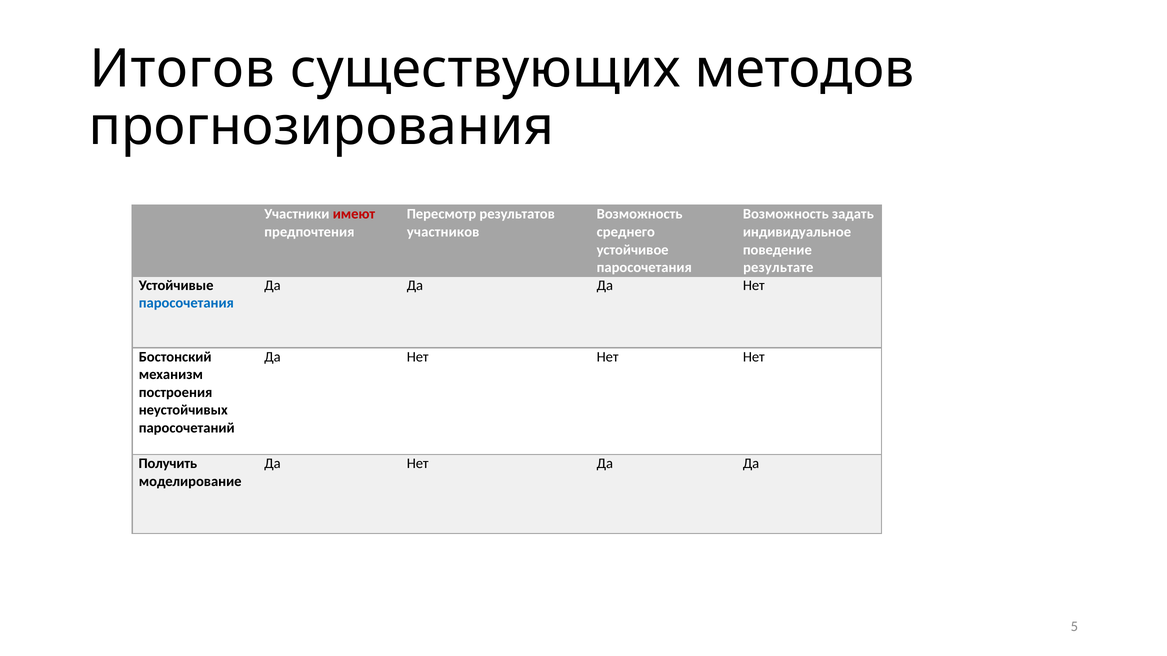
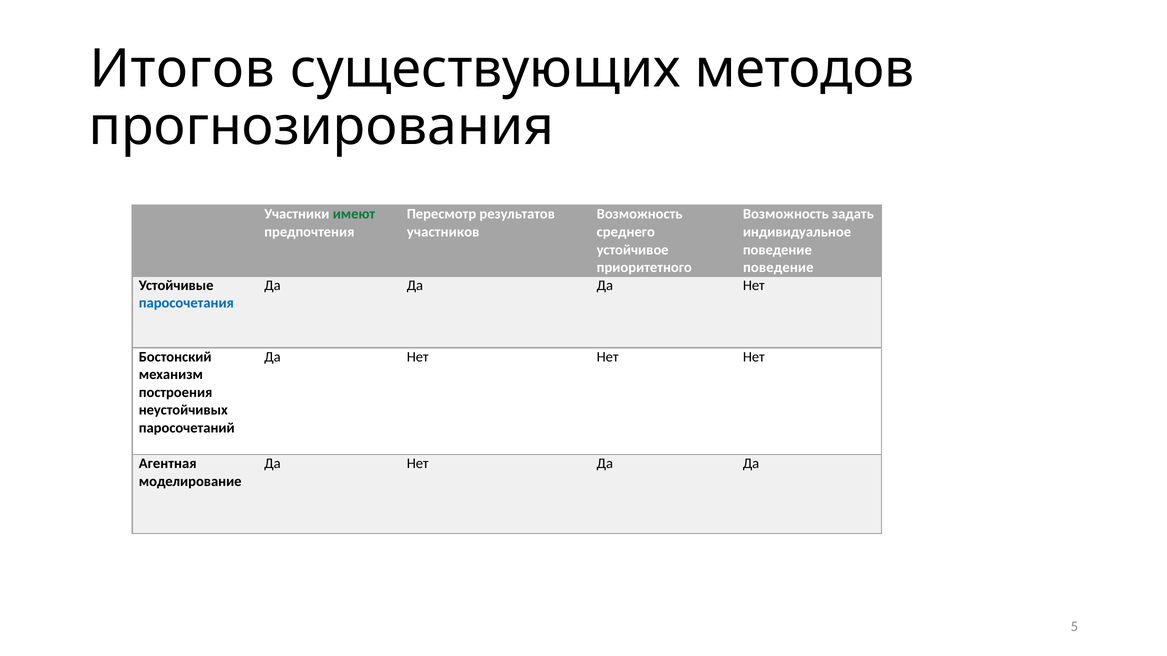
имеют colour: red -> green (354, 214)
паросочетания: паросочетания -> приоритетного (644, 268)
результате: результате -> поведение (778, 268)
Получить: Получить -> Агентная (168, 464)
